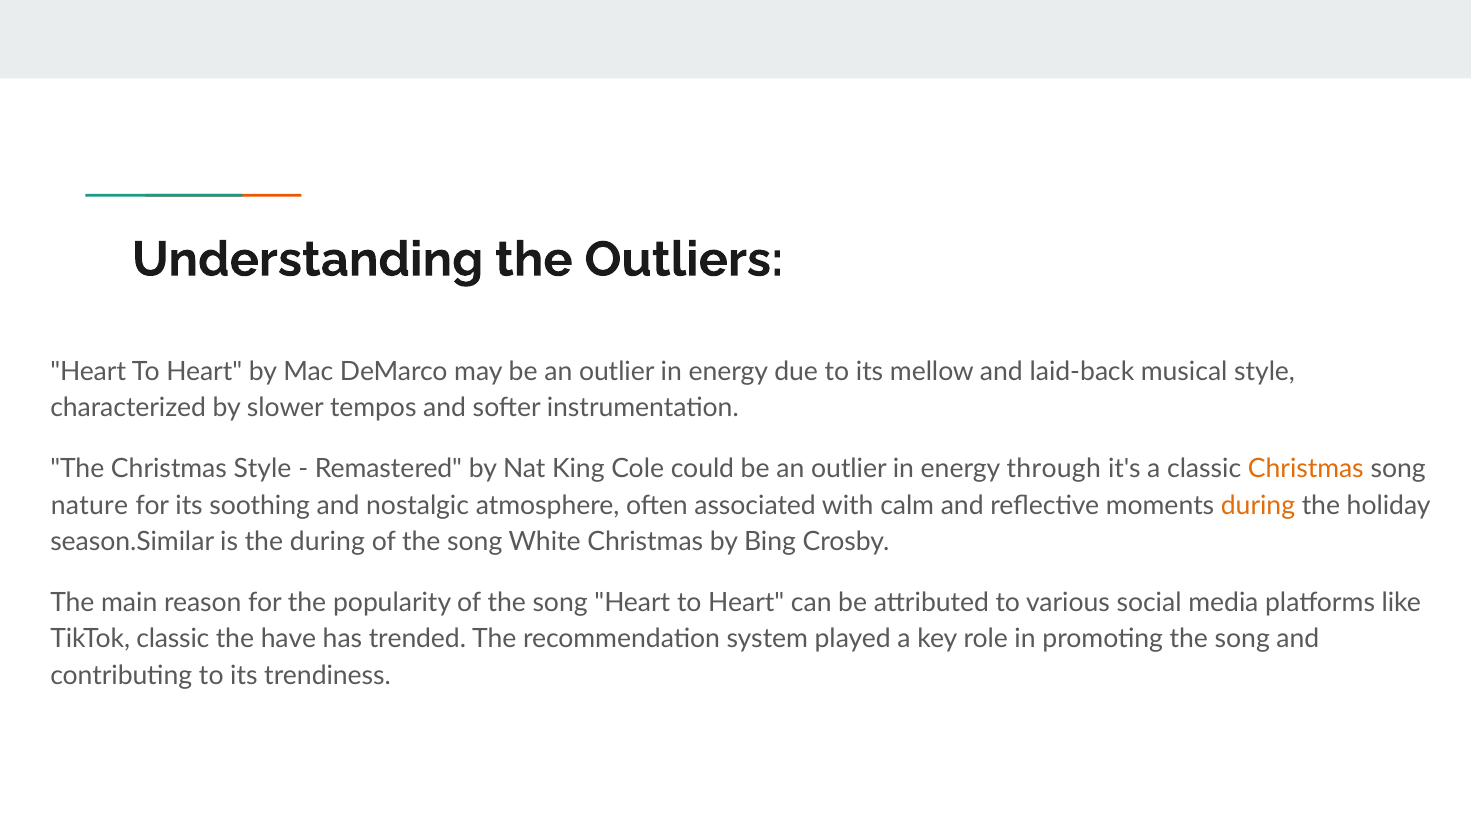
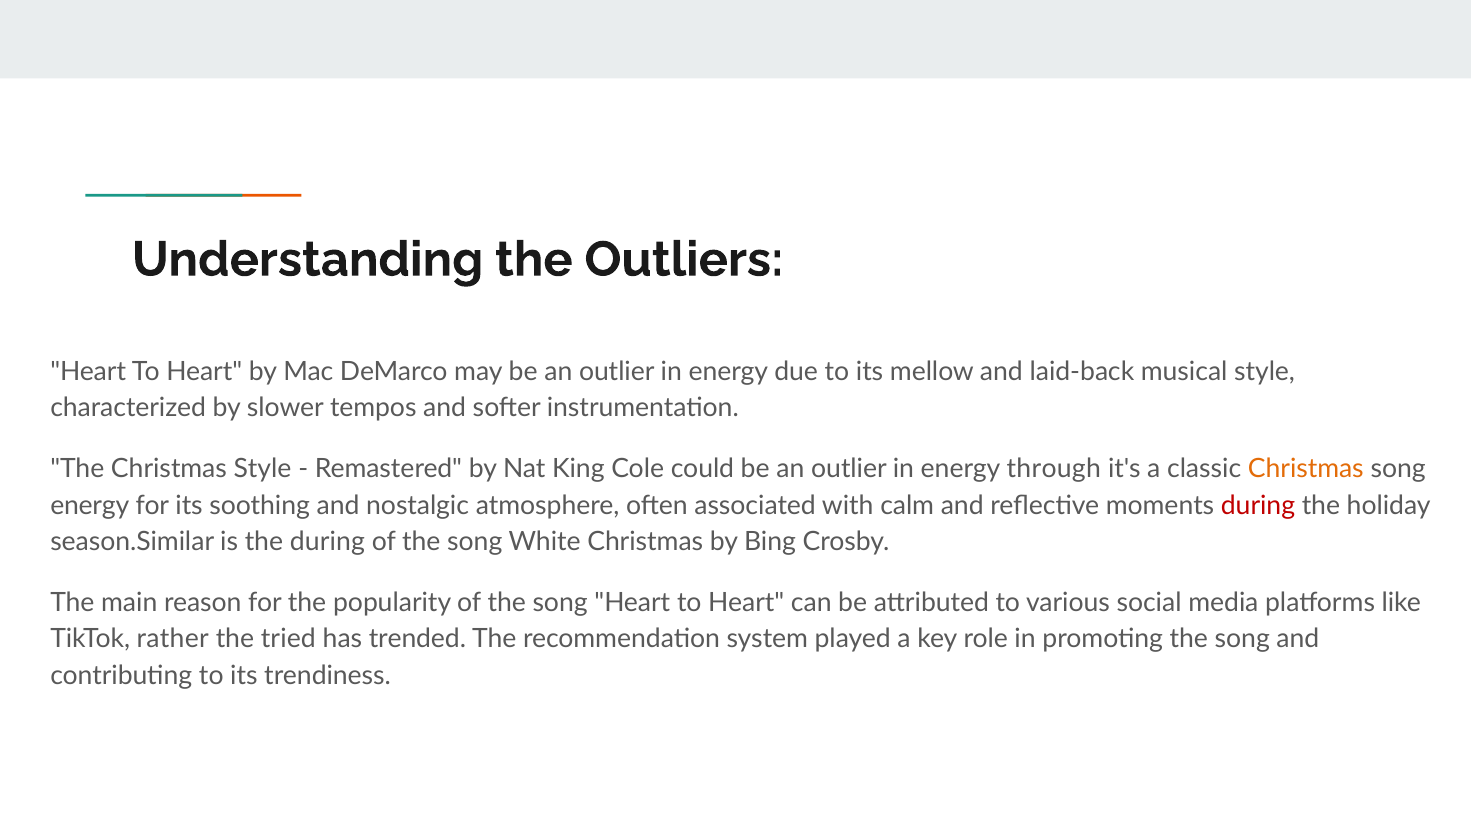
nature: nature -> energy (90, 506)
during colour: orange -> red (1258, 506)
TikTok classic: classic -> rather (173, 640)
have: have -> tried (288, 640)
